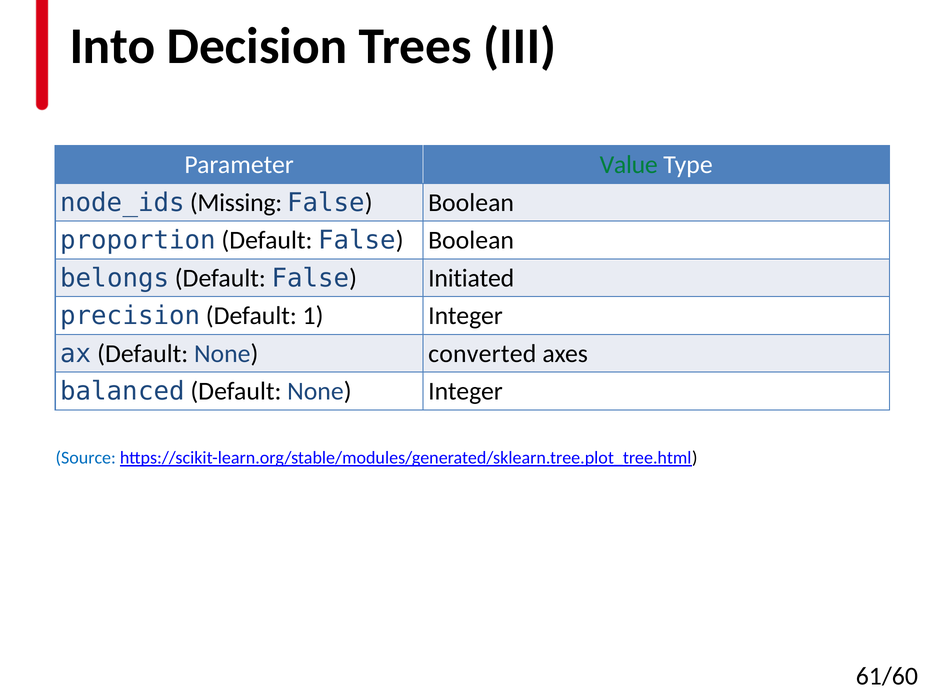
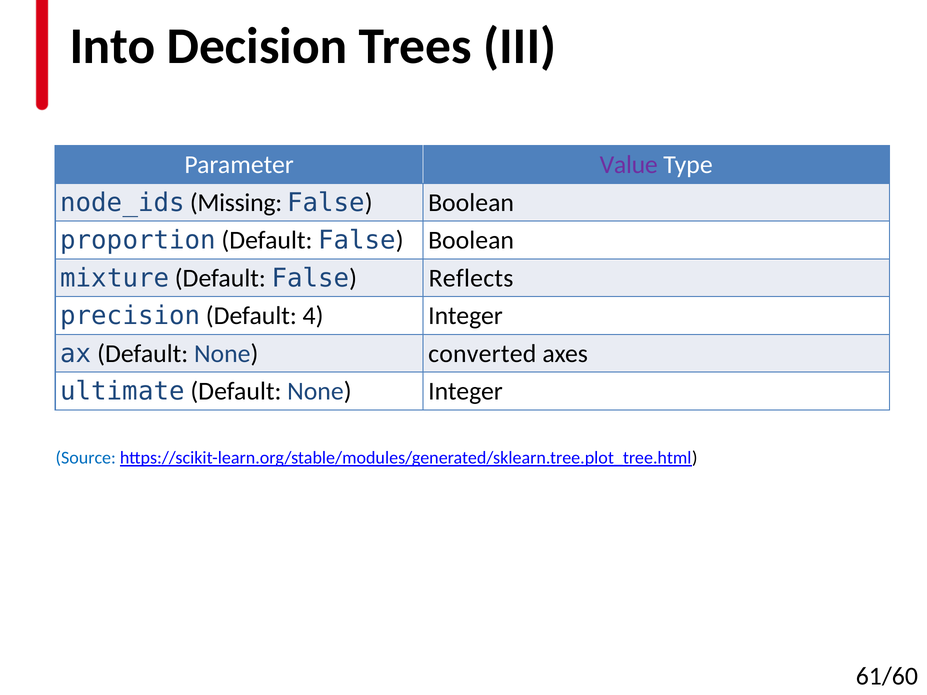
Value colour: green -> purple (629, 165)
belongs: belongs -> mixture (115, 278)
Initiated: Initiated -> Reflects (471, 278)
1: 1 -> 4 (313, 316)
balanced: balanced -> ultimate (122, 391)
